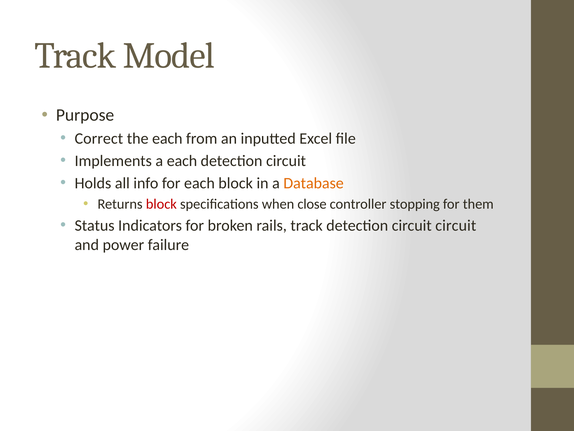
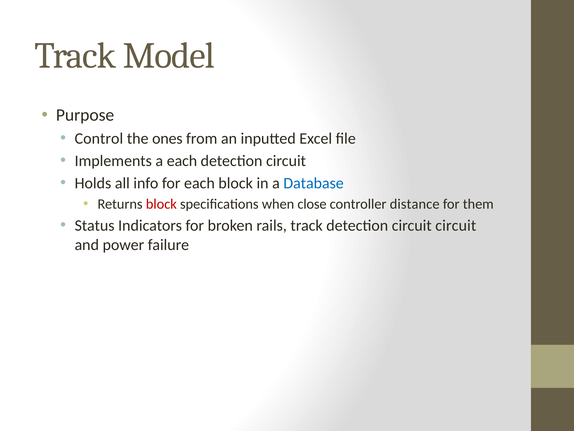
Correct: Correct -> Control (99, 138)
the each: each -> ones (167, 138)
Database colour: orange -> blue (314, 183)
stopping: stopping -> distance (415, 204)
